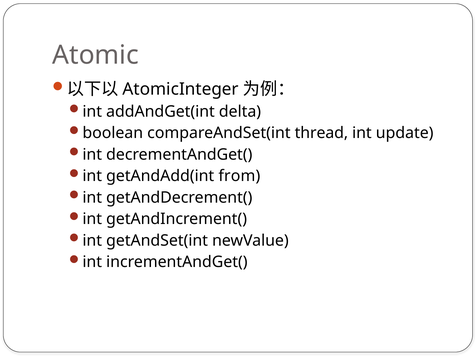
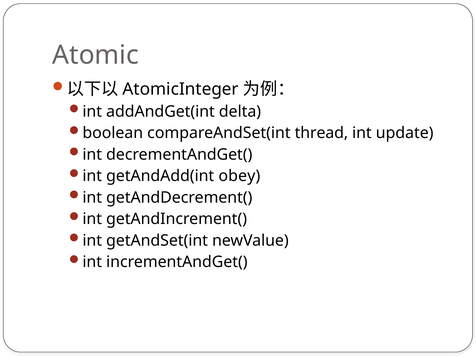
from: from -> obey (239, 176)
